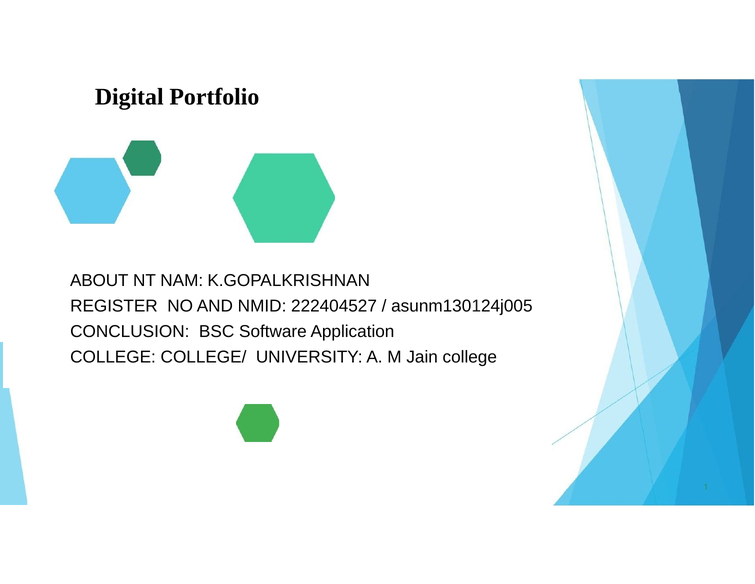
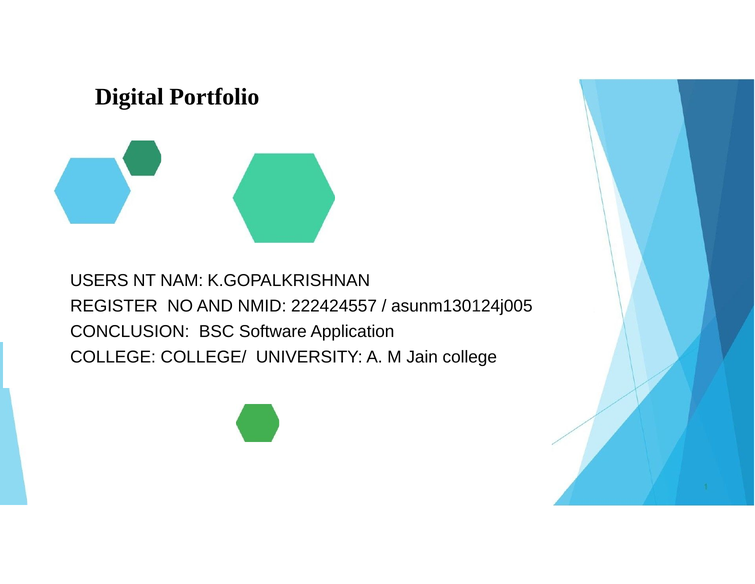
ABOUT: ABOUT -> USERS (99, 281)
222404527: 222404527 -> 222424557 (334, 306)
